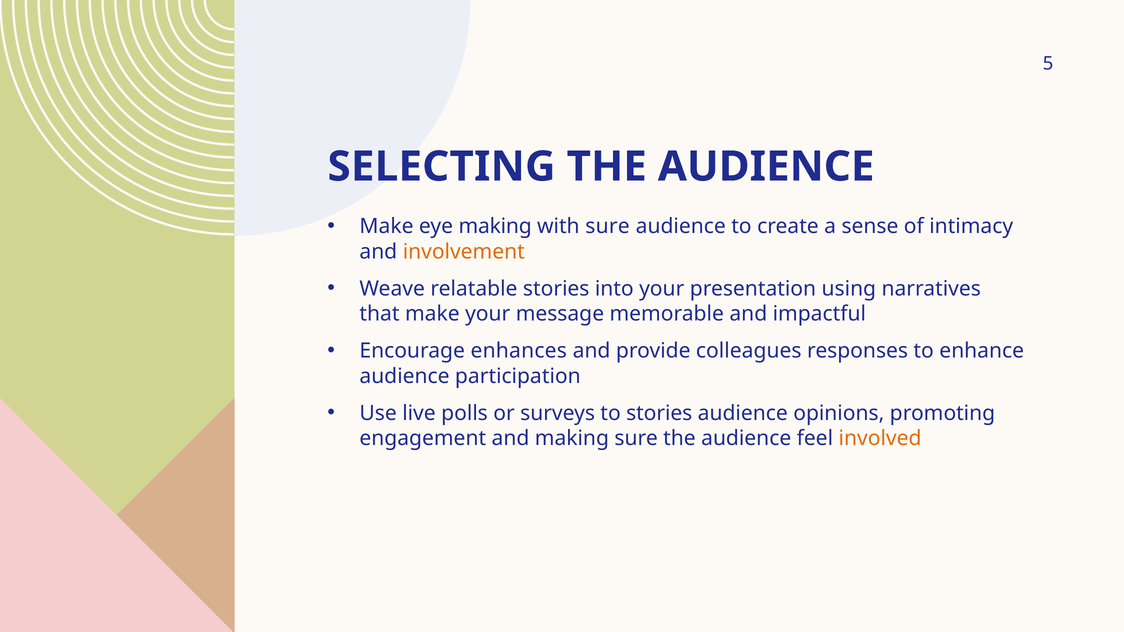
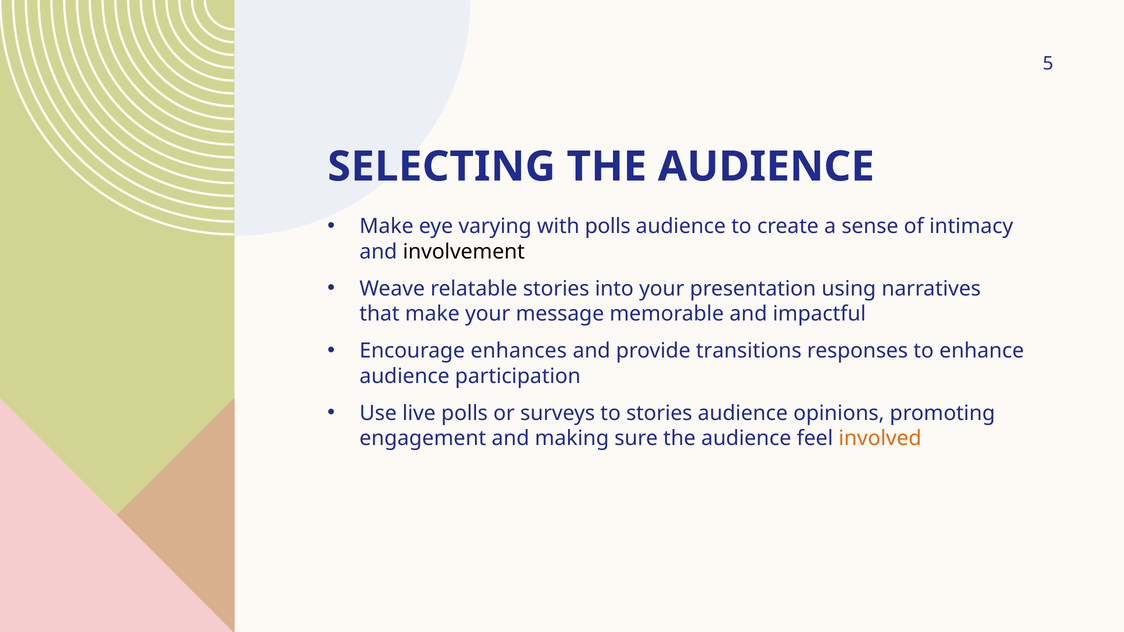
eye making: making -> varying (495, 226)
with sure: sure -> polls (608, 226)
involvement colour: orange -> black (464, 252)
colleagues: colleagues -> transitions (749, 351)
